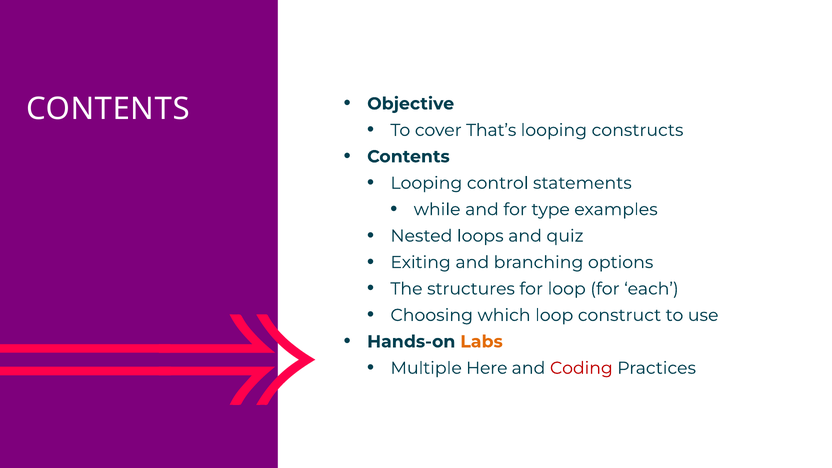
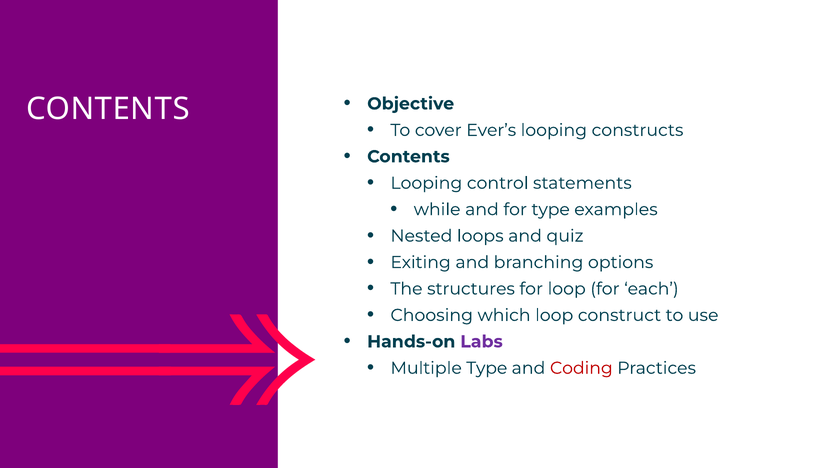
That’s: That’s -> Ever’s (491, 130)
Labs colour: orange -> purple (482, 342)
Multiple Here: Here -> Type (487, 368)
